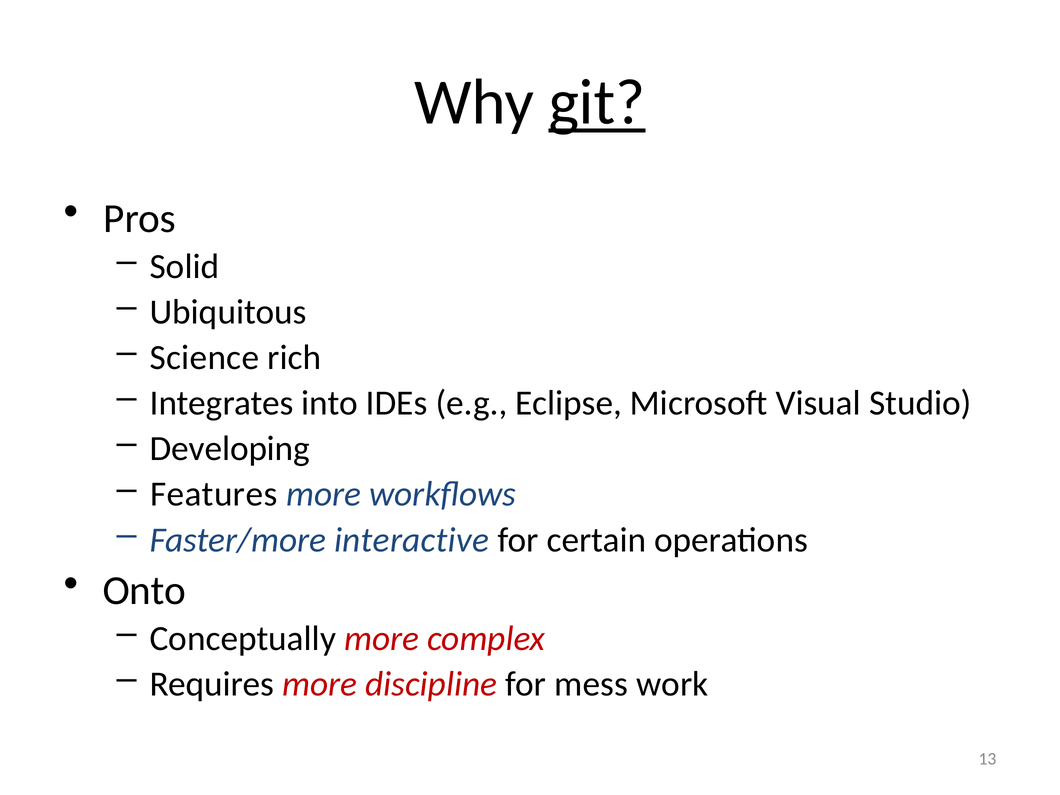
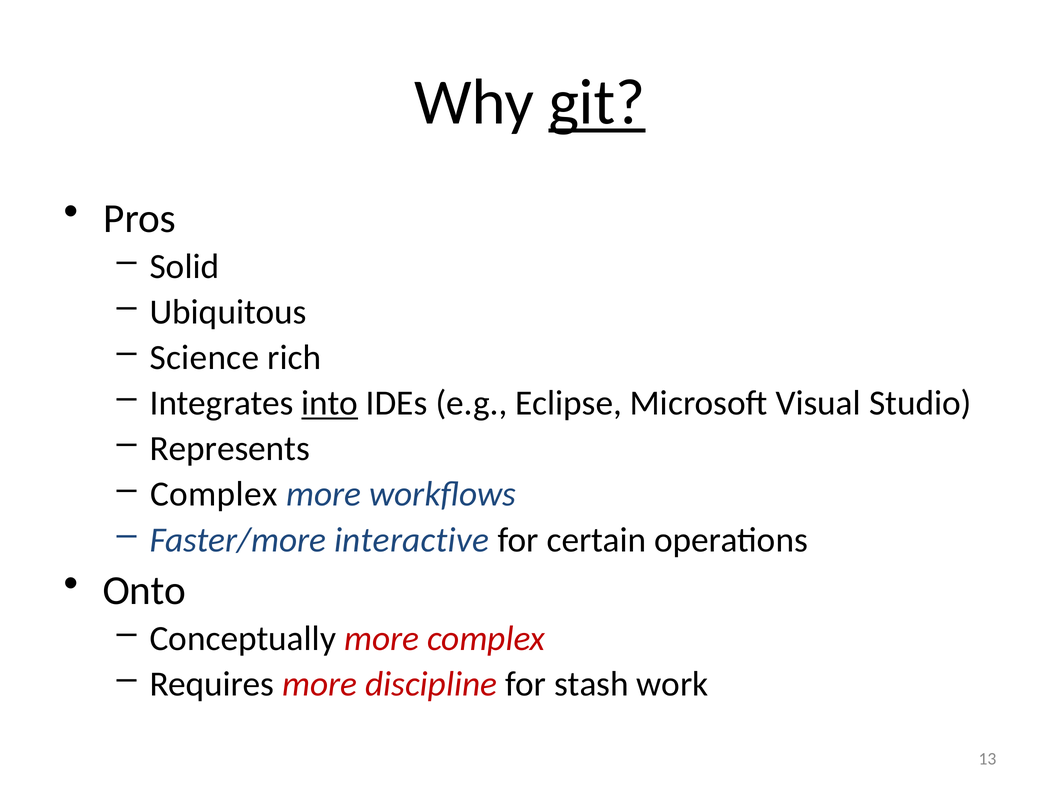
into underline: none -> present (330, 403)
Developing: Developing -> Represents (230, 449)
Features: Features -> Complex (214, 494)
mess: mess -> stash (591, 684)
